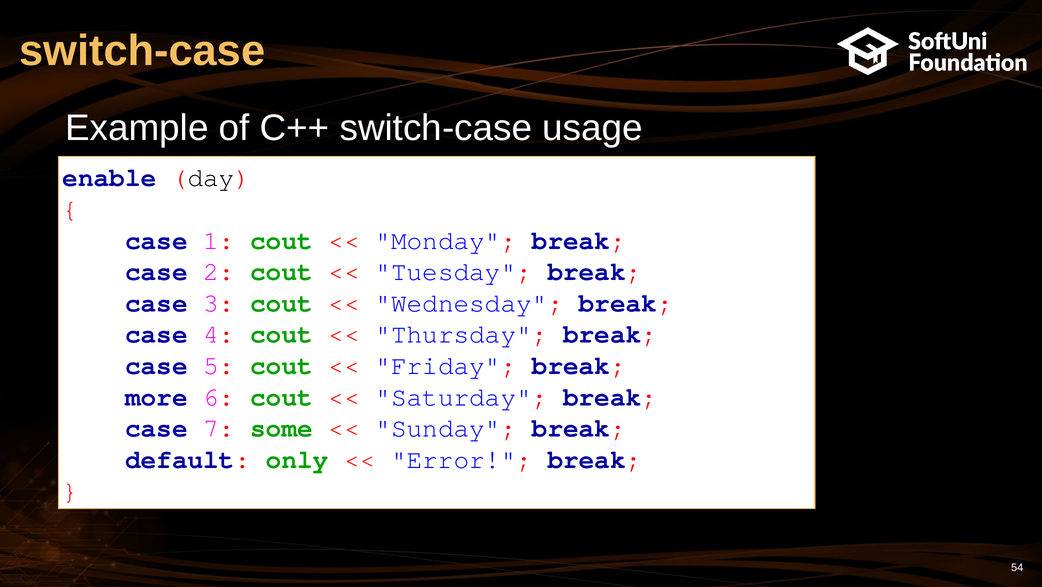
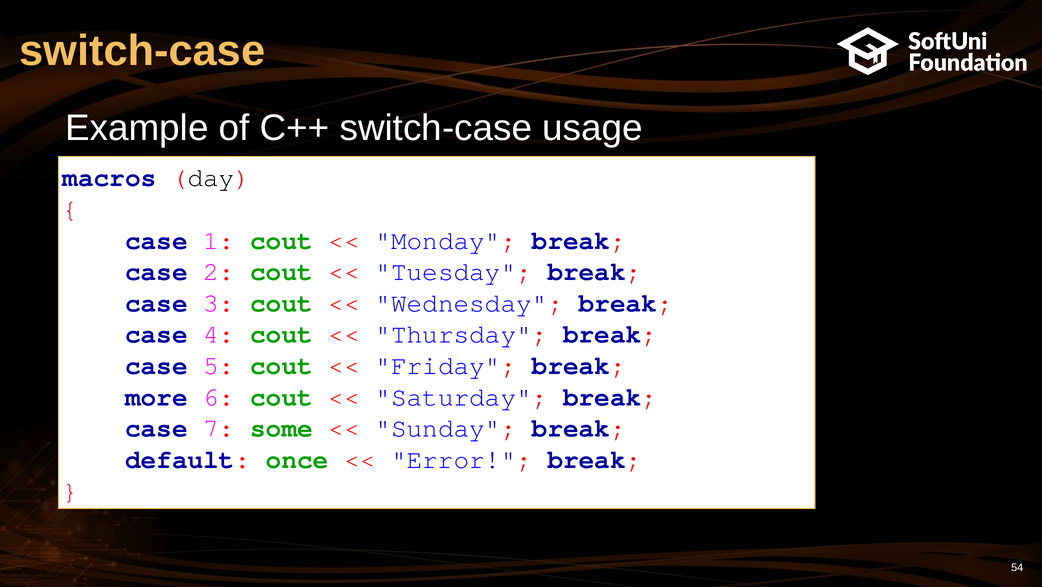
enable: enable -> macros (109, 178)
only: only -> once (297, 459)
